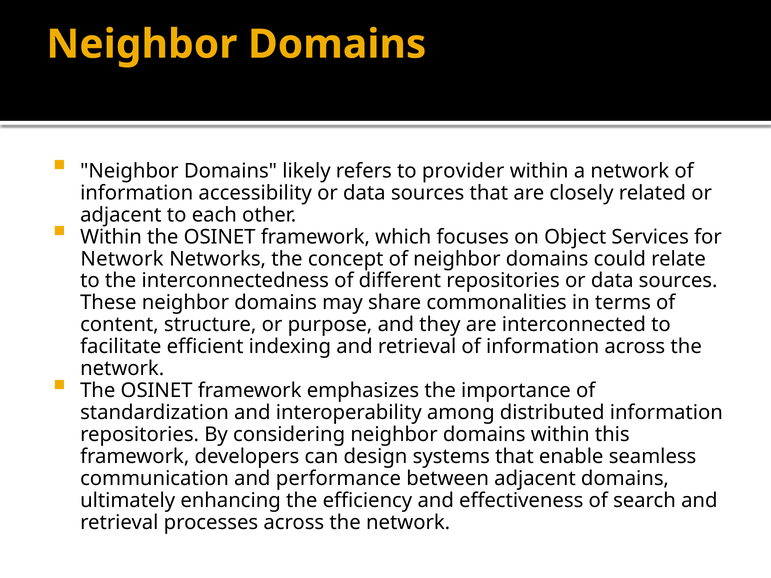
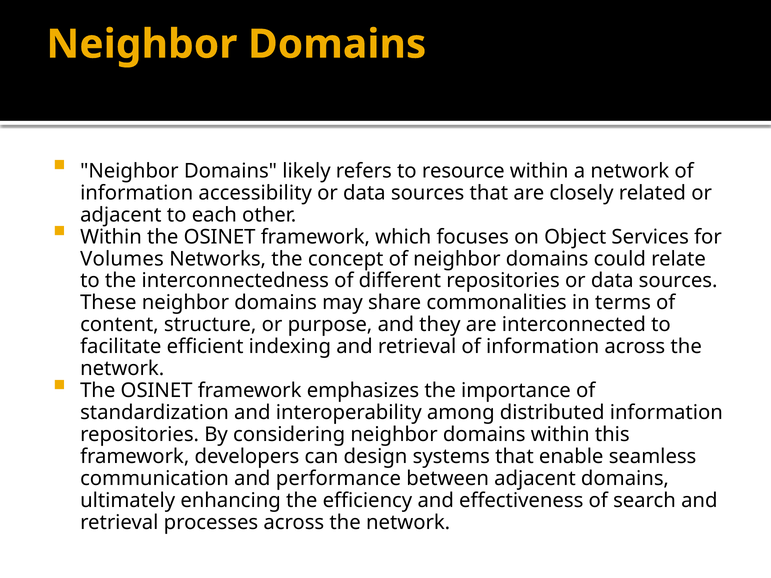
provider: provider -> resource (463, 171)
Network: Network -> Volumes (122, 259)
